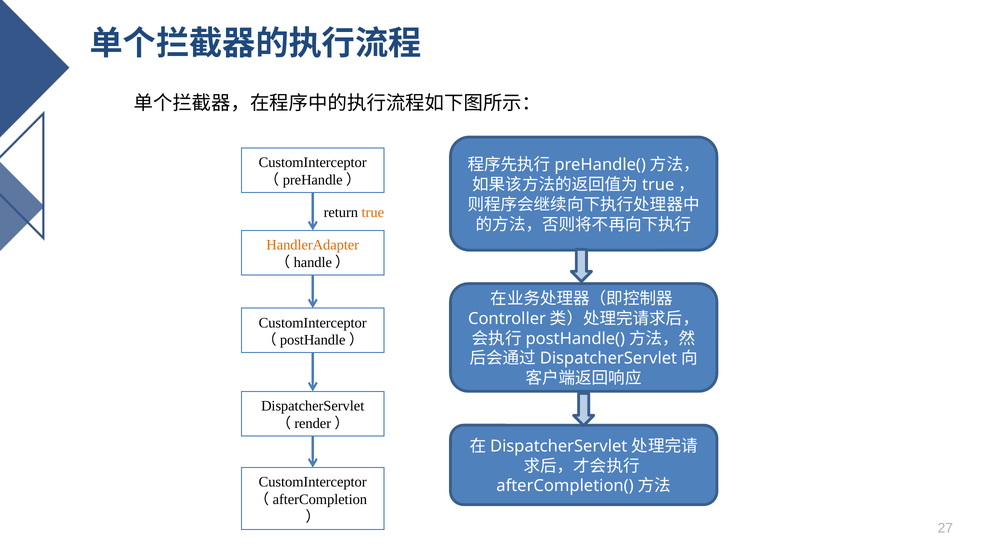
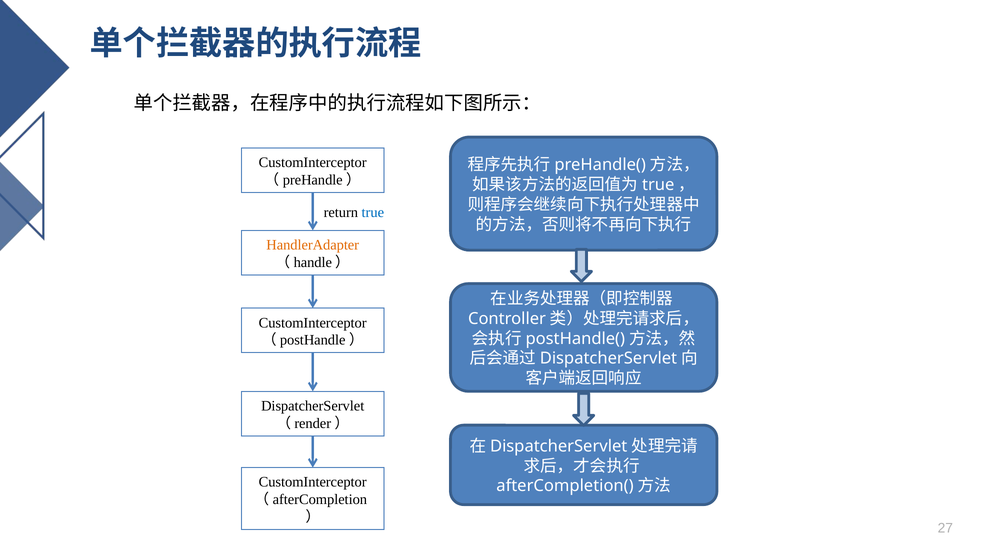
true colour: orange -> blue (373, 212)
